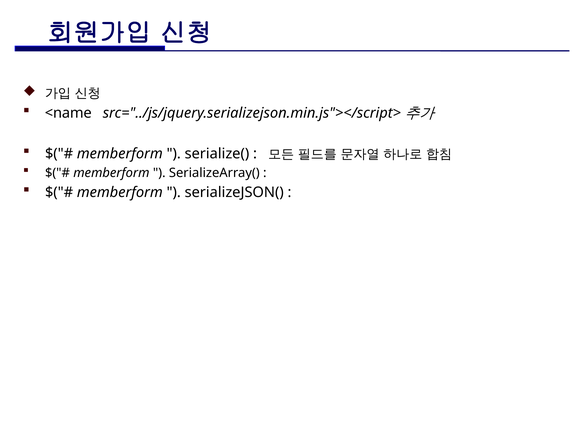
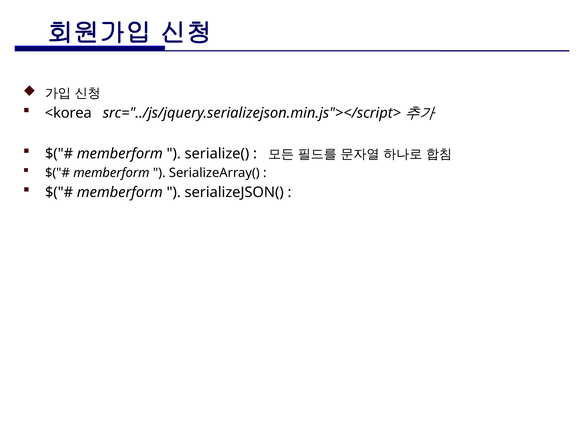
<name: <name -> <korea (68, 113)
